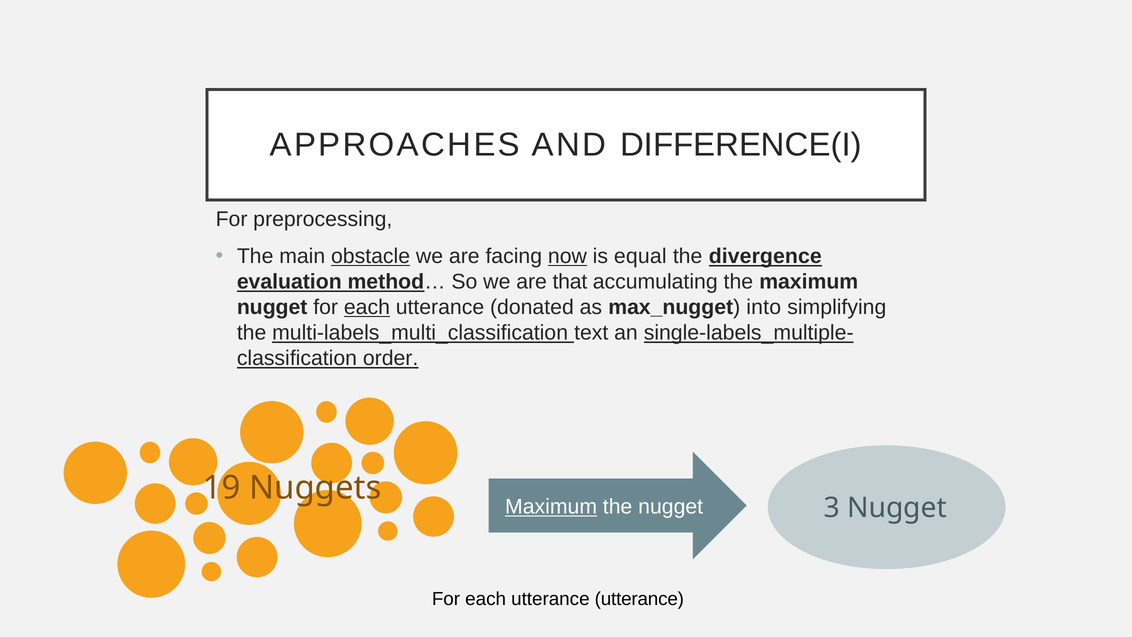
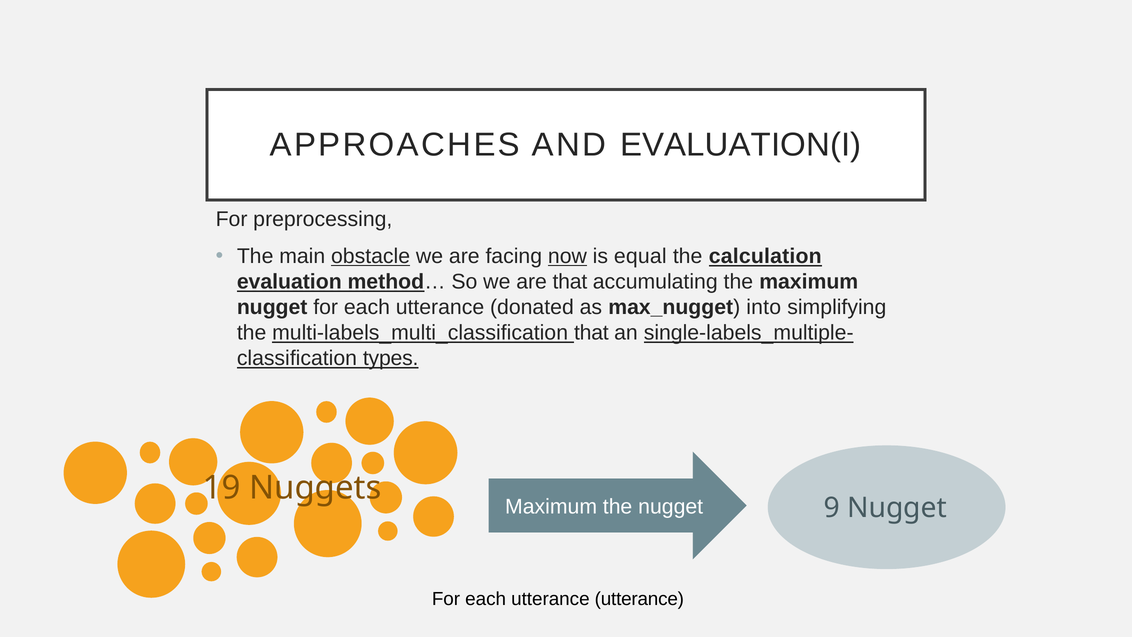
DIFFERENCE(I: DIFFERENCE(I -> EVALUATION(I (741, 145)
divergence: divergence -> calculation (765, 256)
each underline: present -> none (367, 307)
multi-labels_multi_classification text: text -> that (591, 333)
order: order -> types (391, 358)
Maximum underline: present -> none (551, 507)
3: 3 -> 9 (832, 508)
